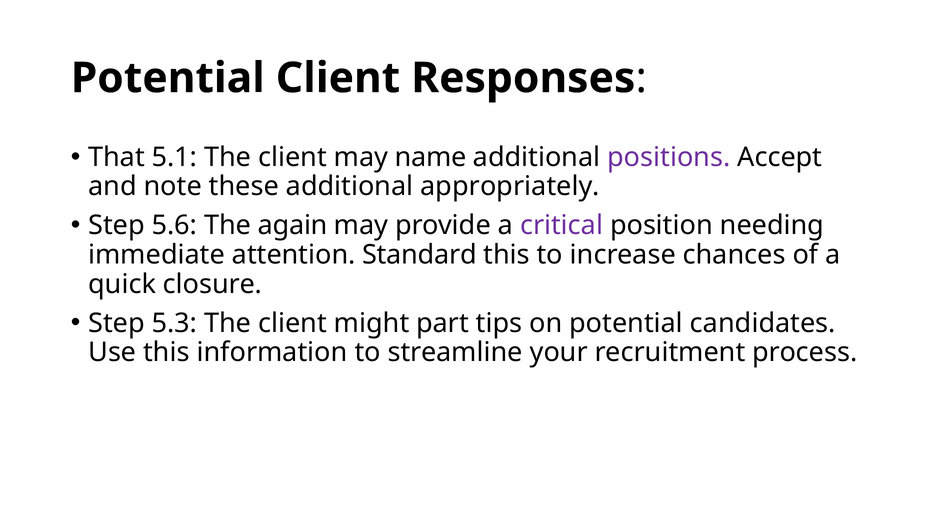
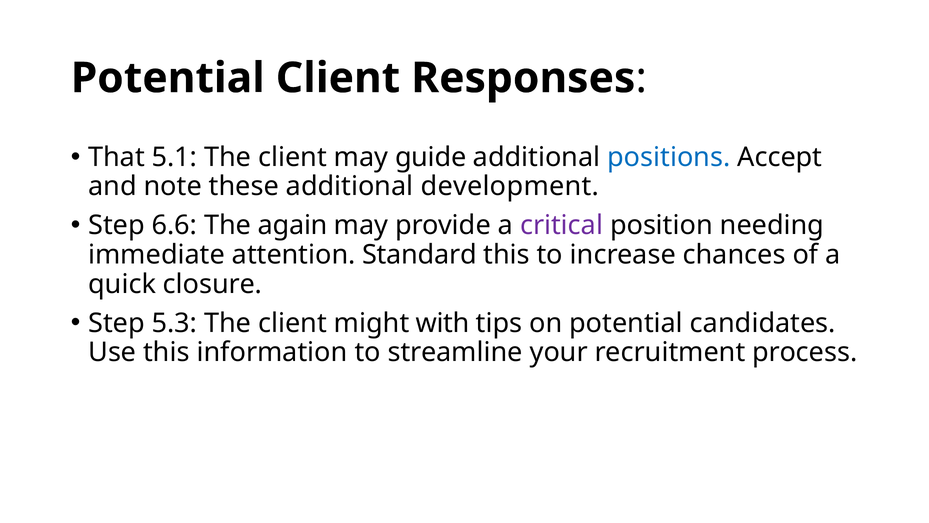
name: name -> guide (431, 157)
positions colour: purple -> blue (669, 157)
appropriately: appropriately -> development (510, 186)
5.6: 5.6 -> 6.6 (174, 225)
part: part -> with (443, 323)
